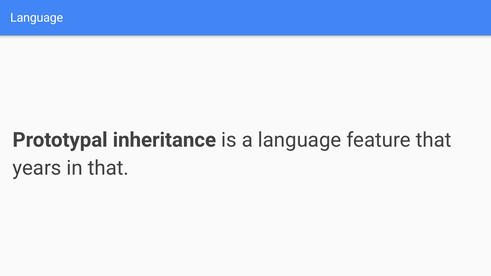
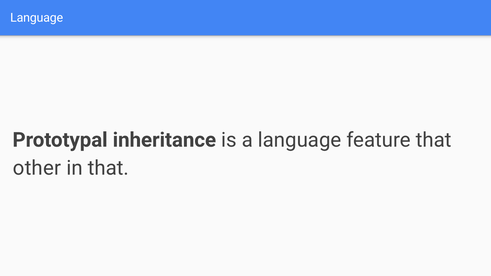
years: years -> other (37, 168)
